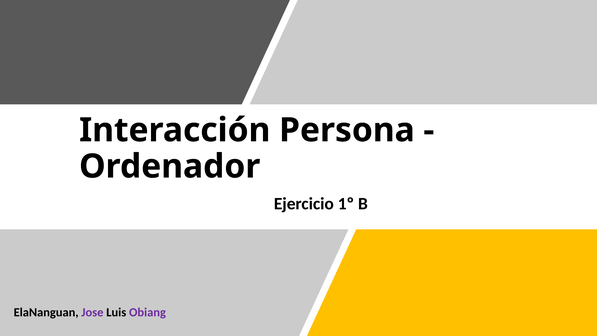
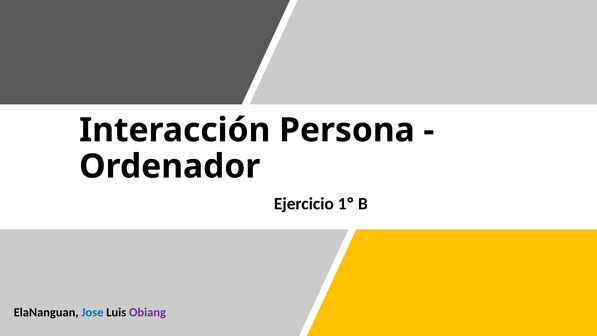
Jose colour: purple -> blue (92, 312)
